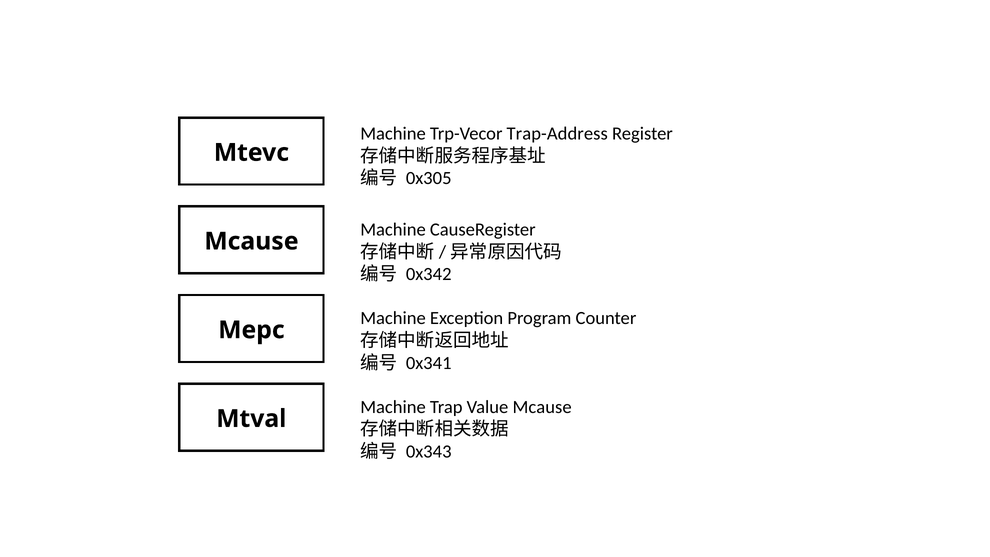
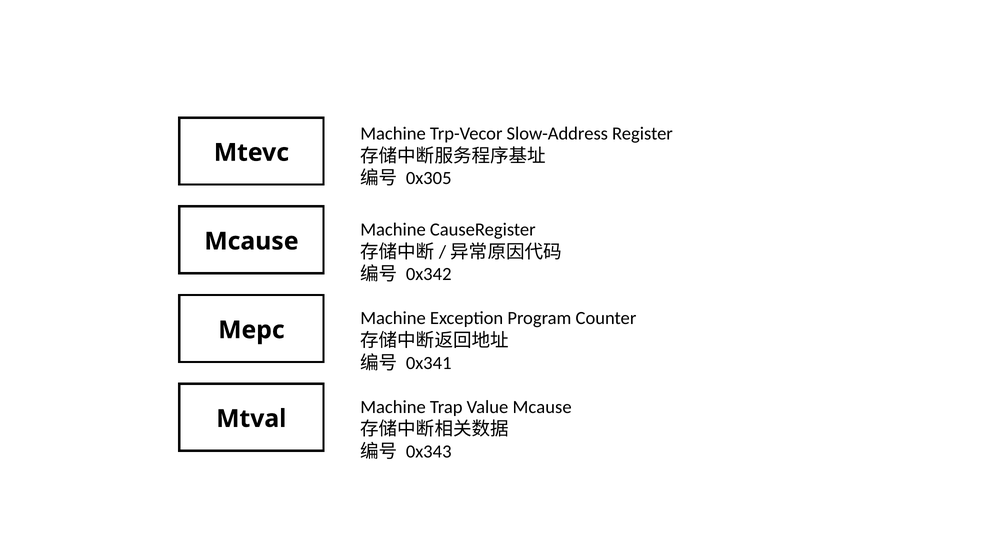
Trap-Address: Trap-Address -> Slow-Address (557, 134)
